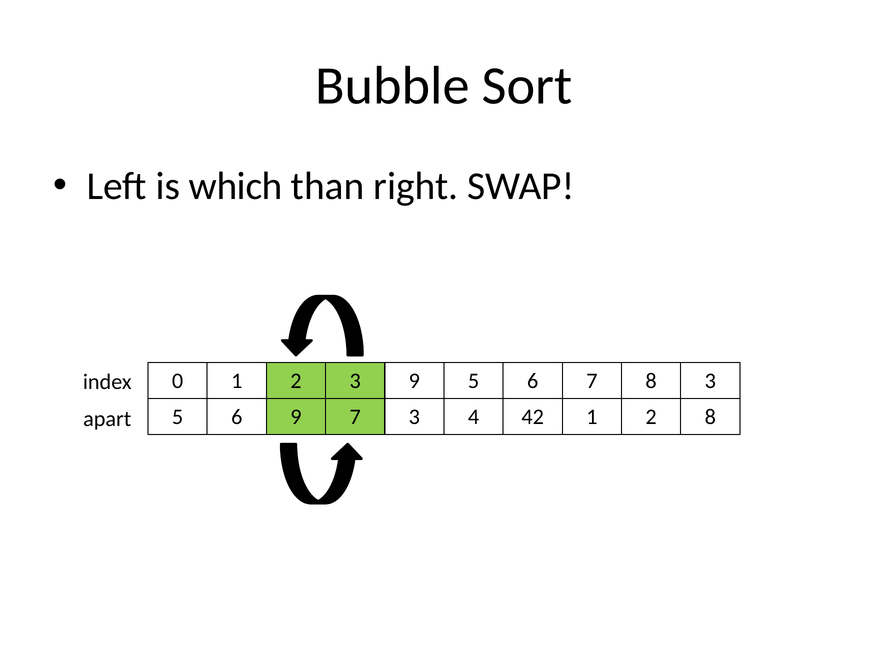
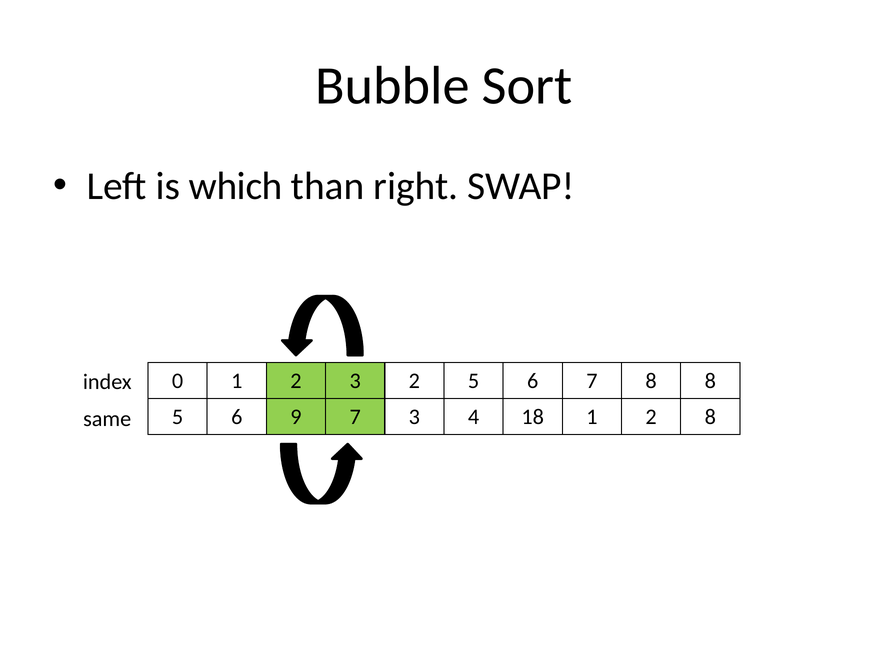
3 9: 9 -> 2 (414, 381)
8 3: 3 -> 8 (710, 381)
42: 42 -> 18 (533, 417)
apart: apart -> same (107, 419)
